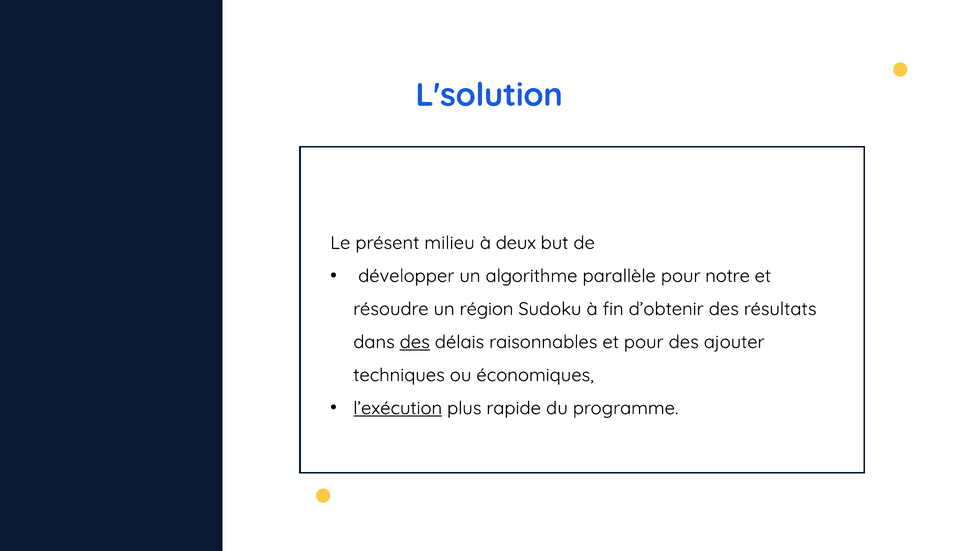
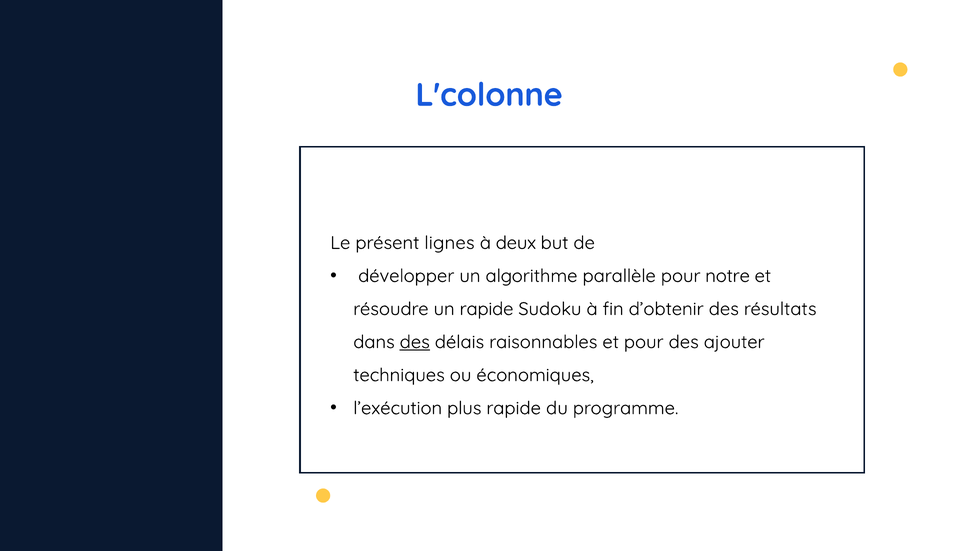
L'solution: L'solution -> L'colonne (489, 95)
milieu: milieu -> lignes (450, 243)
un région: région -> rapide (487, 309)
l’exécution underline: present -> none (398, 408)
